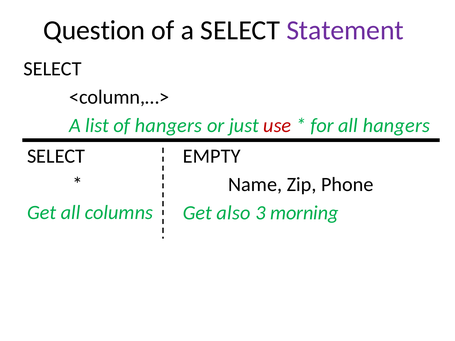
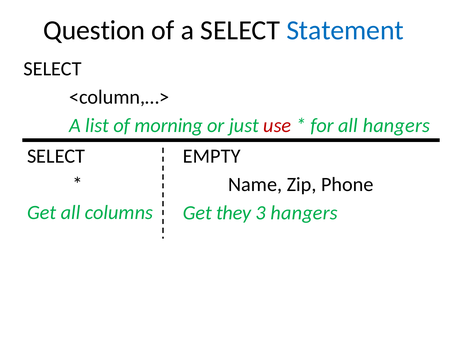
Statement colour: purple -> blue (345, 30)
of hangers: hangers -> morning (169, 126)
also: also -> they (234, 213)
3 morning: morning -> hangers (304, 213)
